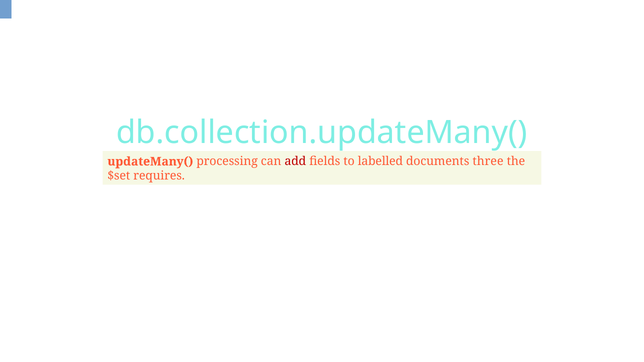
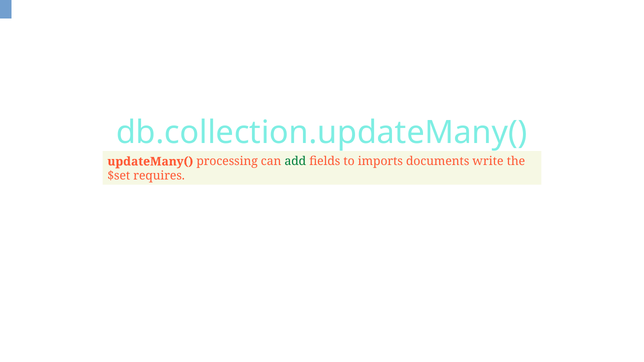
add colour: red -> green (295, 162)
labelled: labelled -> imports (380, 162)
three: three -> write (488, 162)
